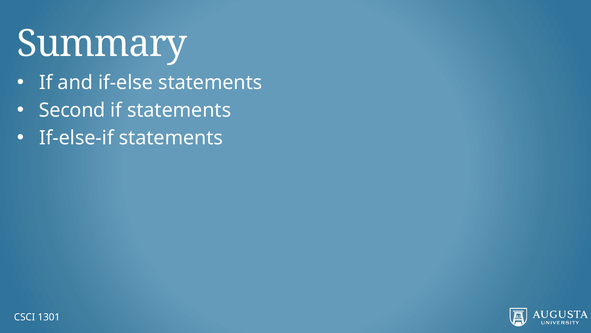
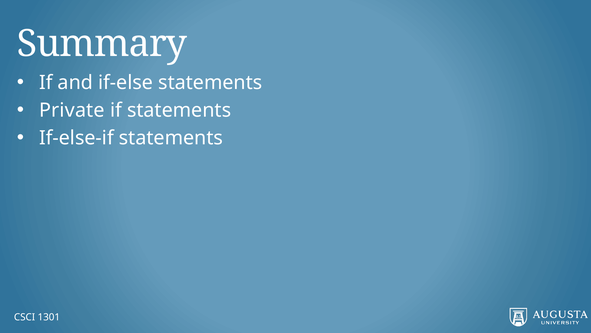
Second: Second -> Private (72, 110)
